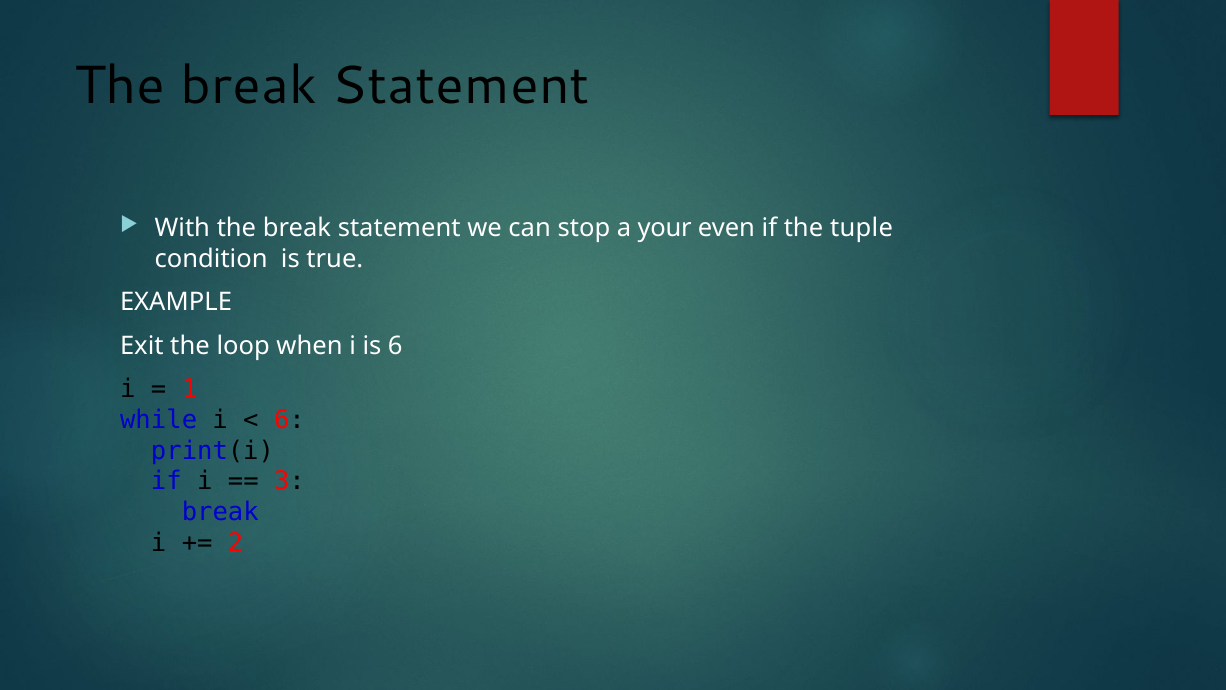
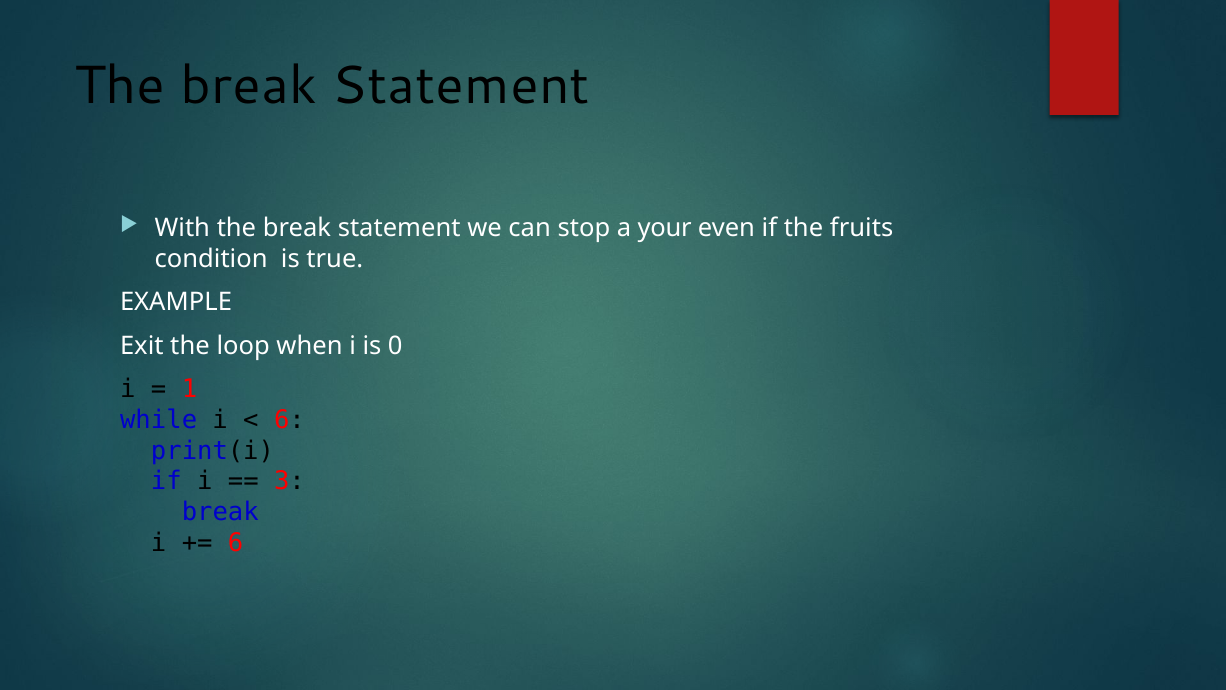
tuple: tuple -> fruits (862, 228)
is 6: 6 -> 0 (395, 346)
2: 2 -> 6 (236, 542)
